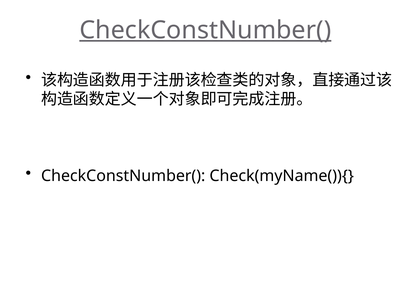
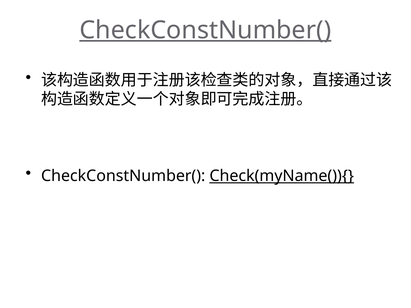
Check(myName()){ underline: none -> present (282, 176)
